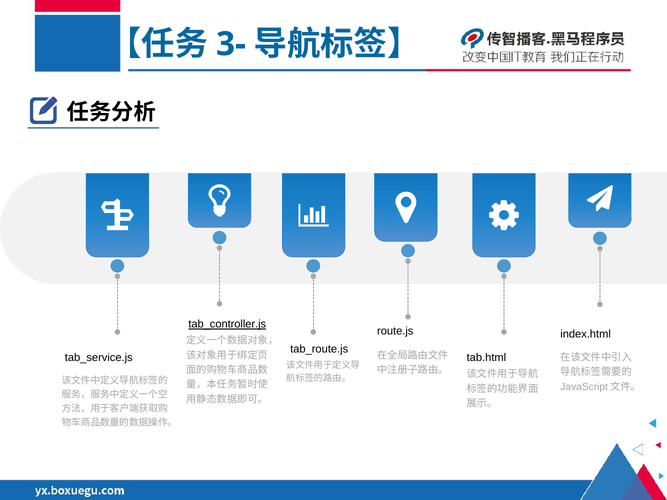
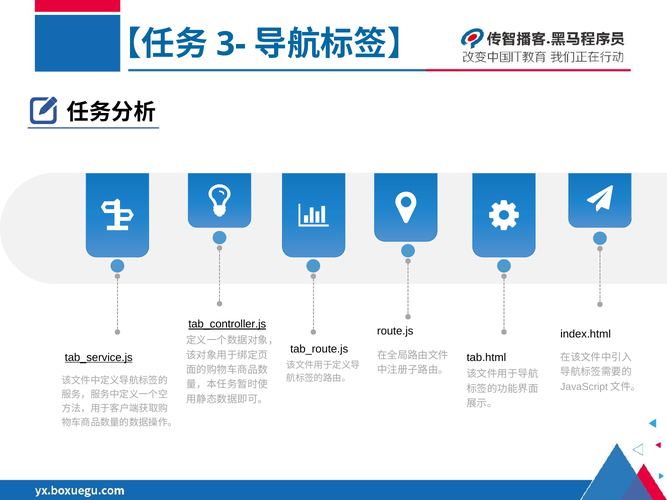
tab_service.js underline: none -> present (99, 358)
